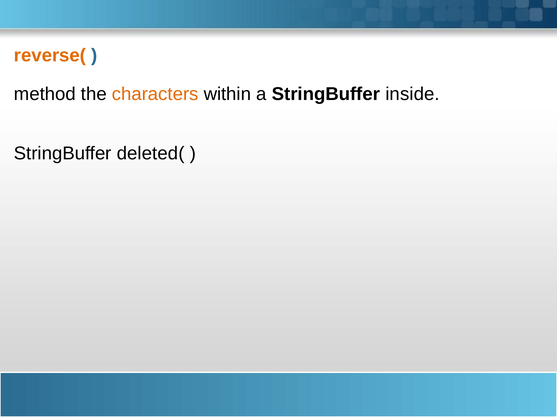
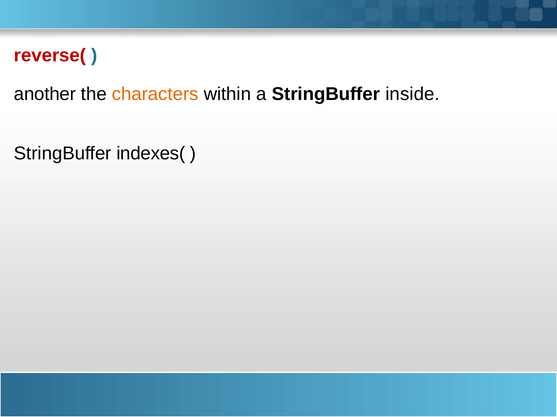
reverse( colour: orange -> red (50, 55)
method: method -> another (45, 94)
deleted(: deleted( -> indexes( (151, 154)
